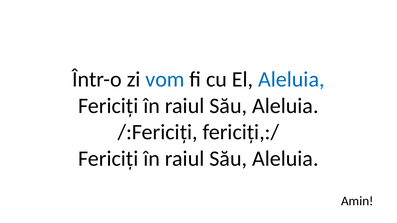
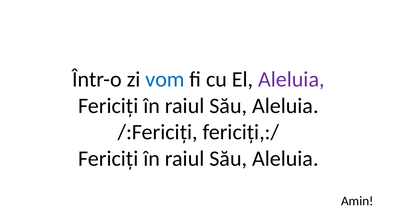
Aleluia colour: blue -> purple (291, 79)
